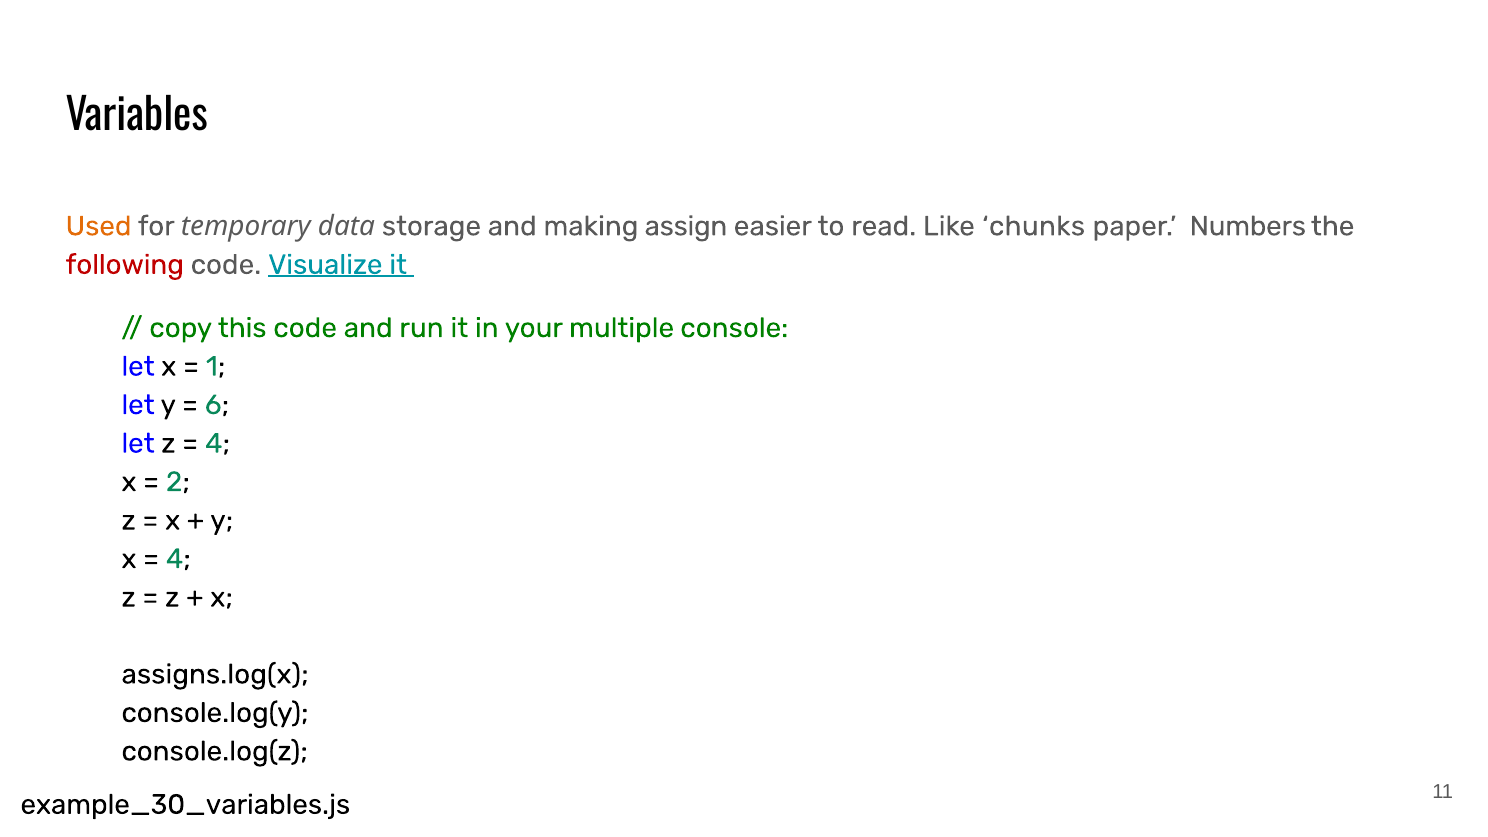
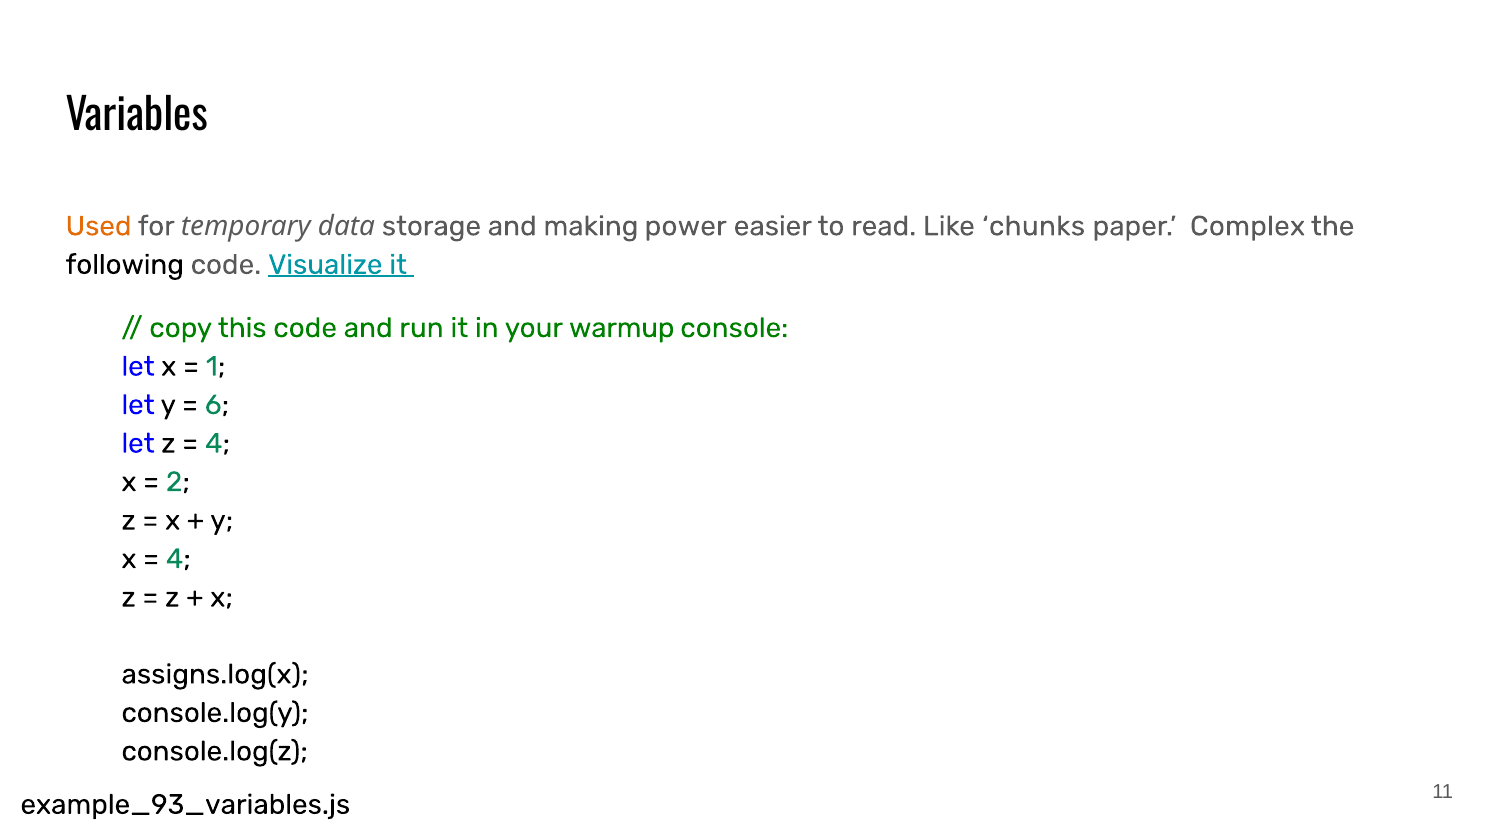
assign: assign -> power (686, 226)
Numbers: Numbers -> Complex (1248, 226)
following colour: red -> black (125, 265)
multiple: multiple -> warmup (622, 328)
example_30_variables.js: example_30_variables.js -> example_93_variables.js (185, 805)
